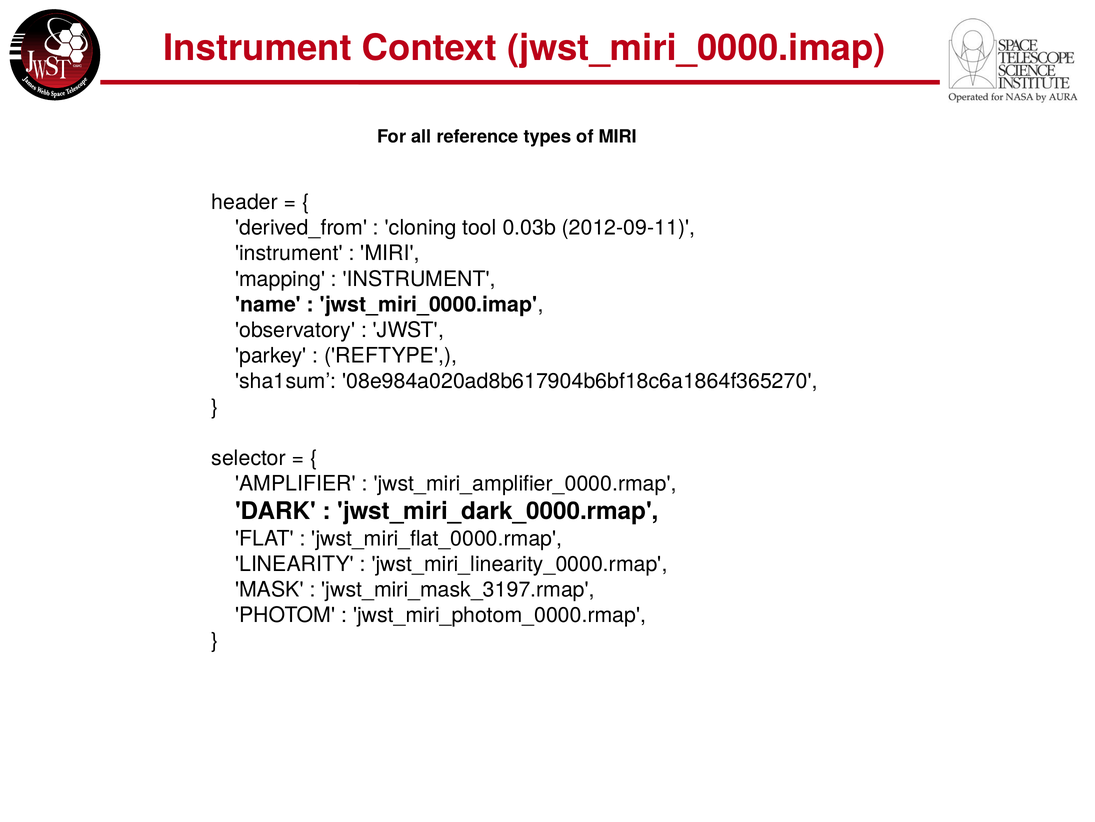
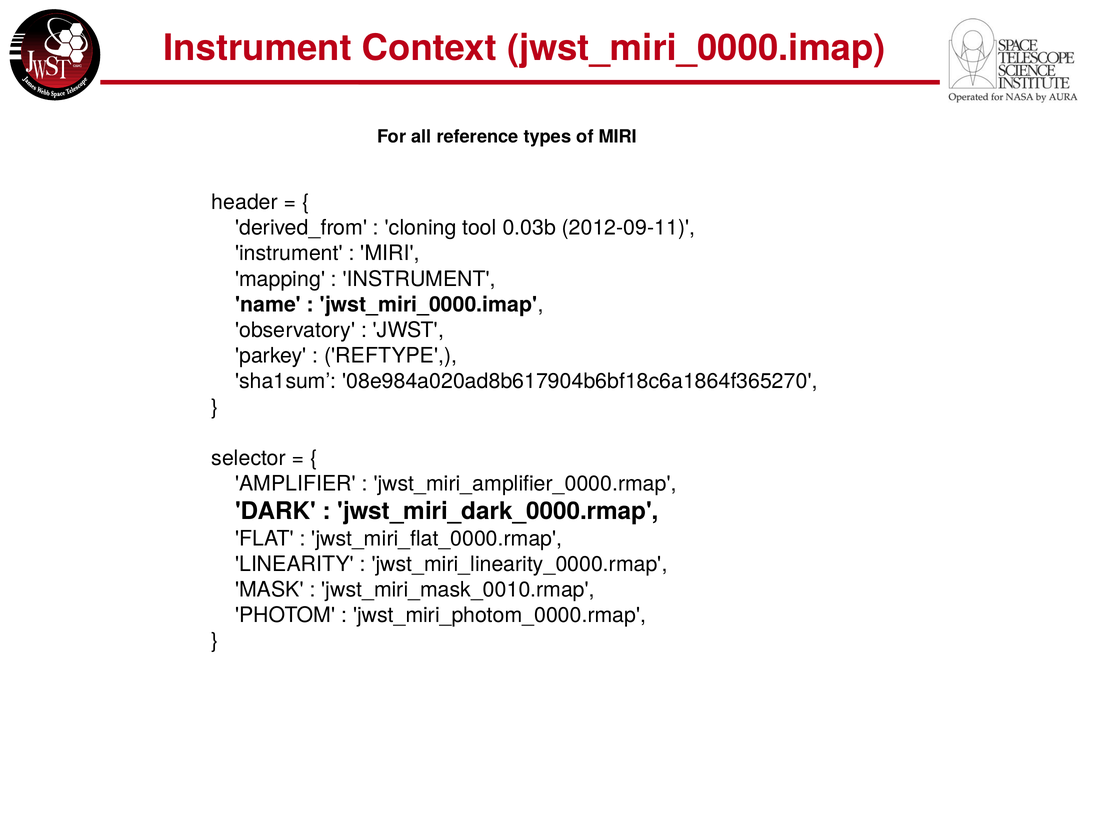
jwst_miri_mask_3197.rmap: jwst_miri_mask_3197.rmap -> jwst_miri_mask_0010.rmap (458, 589)
